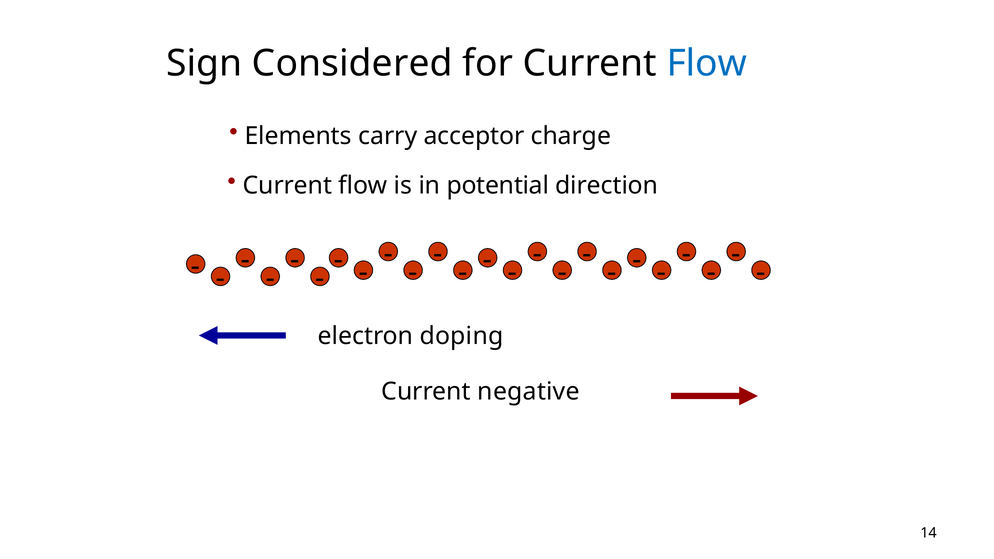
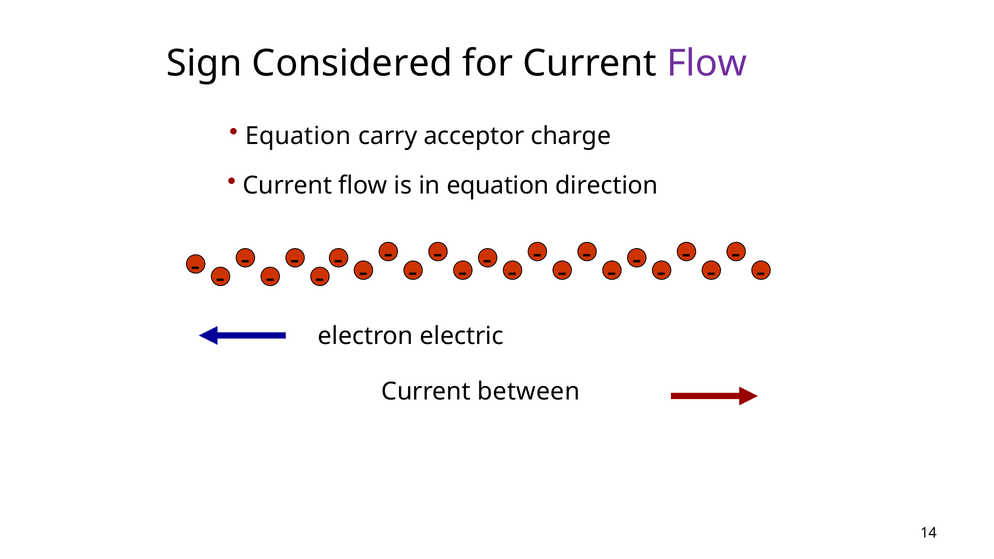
Flow colour: blue -> purple (707, 63)
Elements: Elements -> Equation (298, 136)
in potential: potential -> equation (498, 186)
doping: doping -> electric (462, 336)
negative: negative -> between (529, 391)
